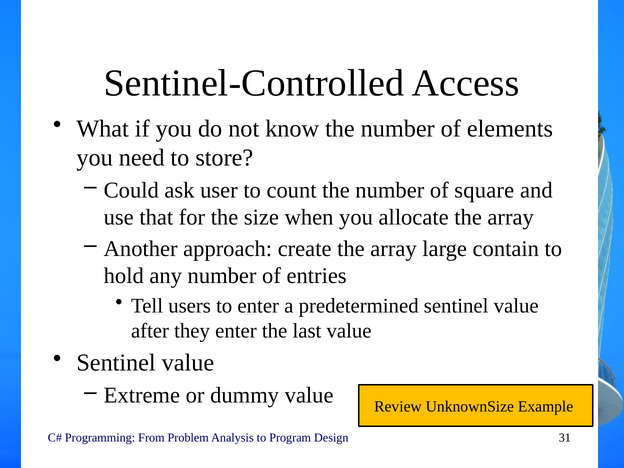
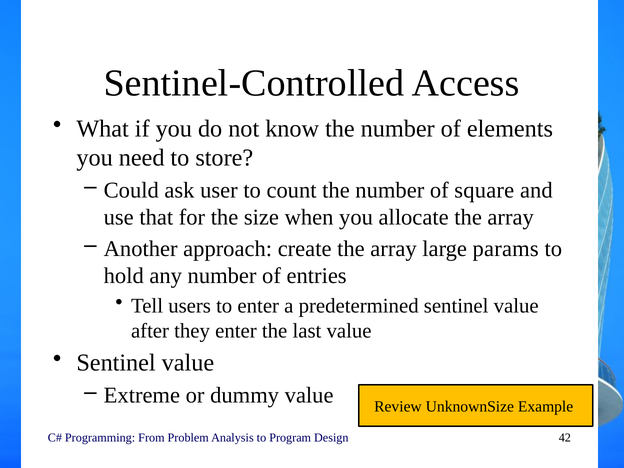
contain: contain -> params (506, 249)
31: 31 -> 42 (565, 438)
